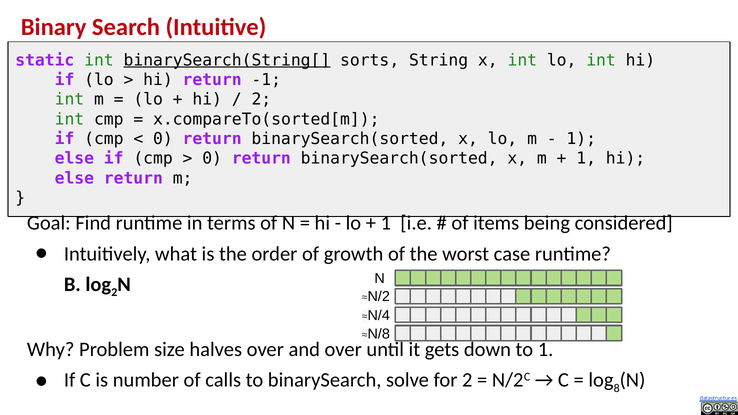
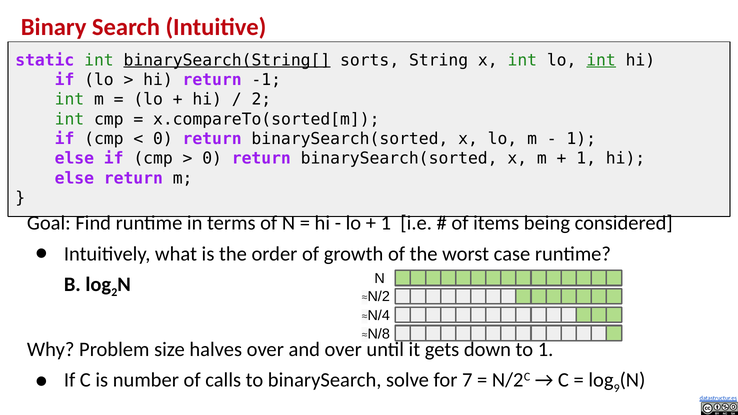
int underline: none -> present (601, 60)
for 2: 2 -> 7 (467, 380)
8: 8 -> 9 (617, 388)
